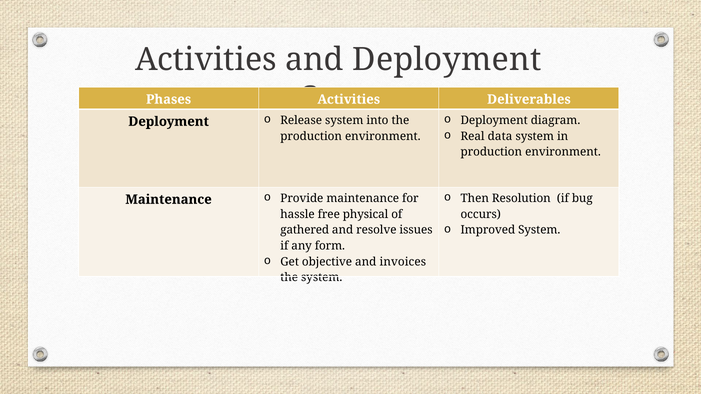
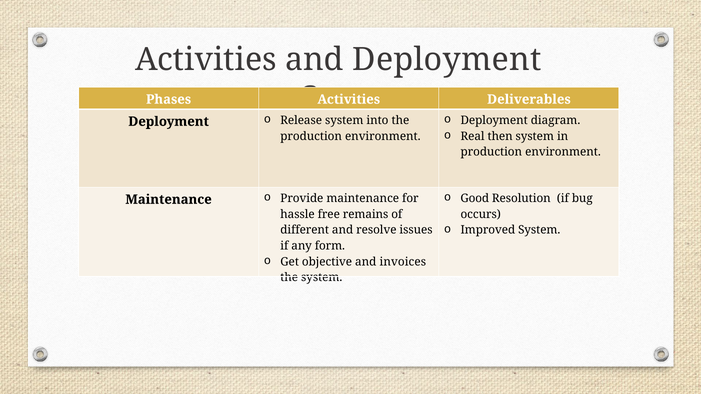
data: data -> then (500, 136)
Then: Then -> Good (475, 199)
physical: physical -> remains (366, 214)
gathered: gathered -> different (305, 230)
